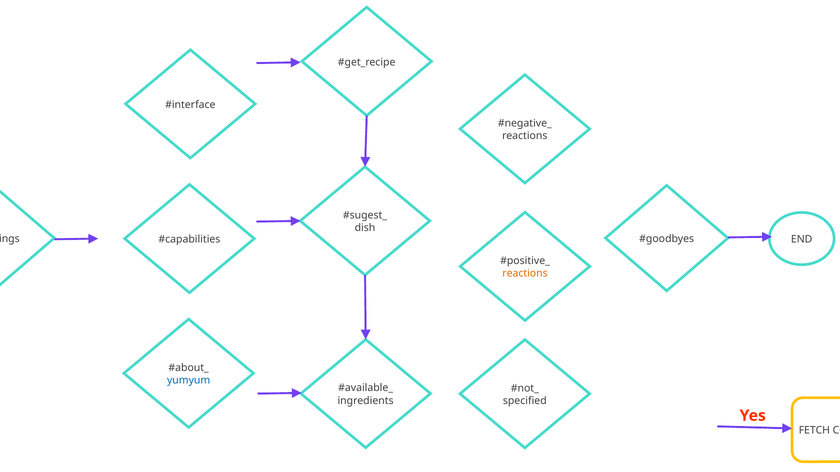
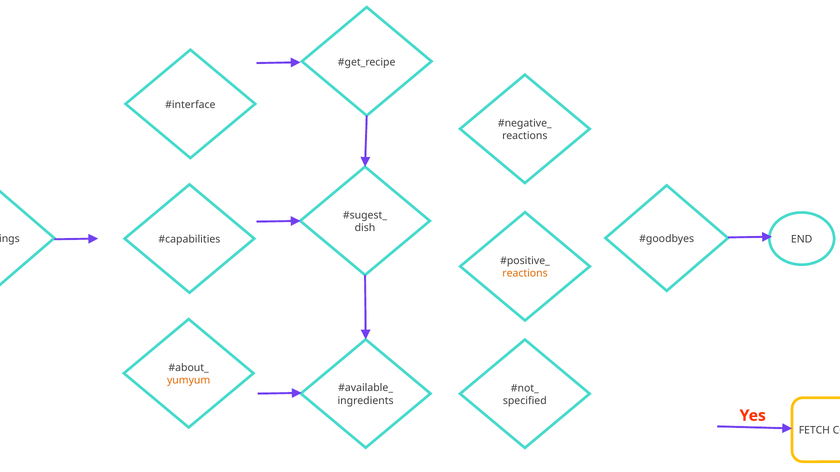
yumyum colour: blue -> orange (189, 381)
